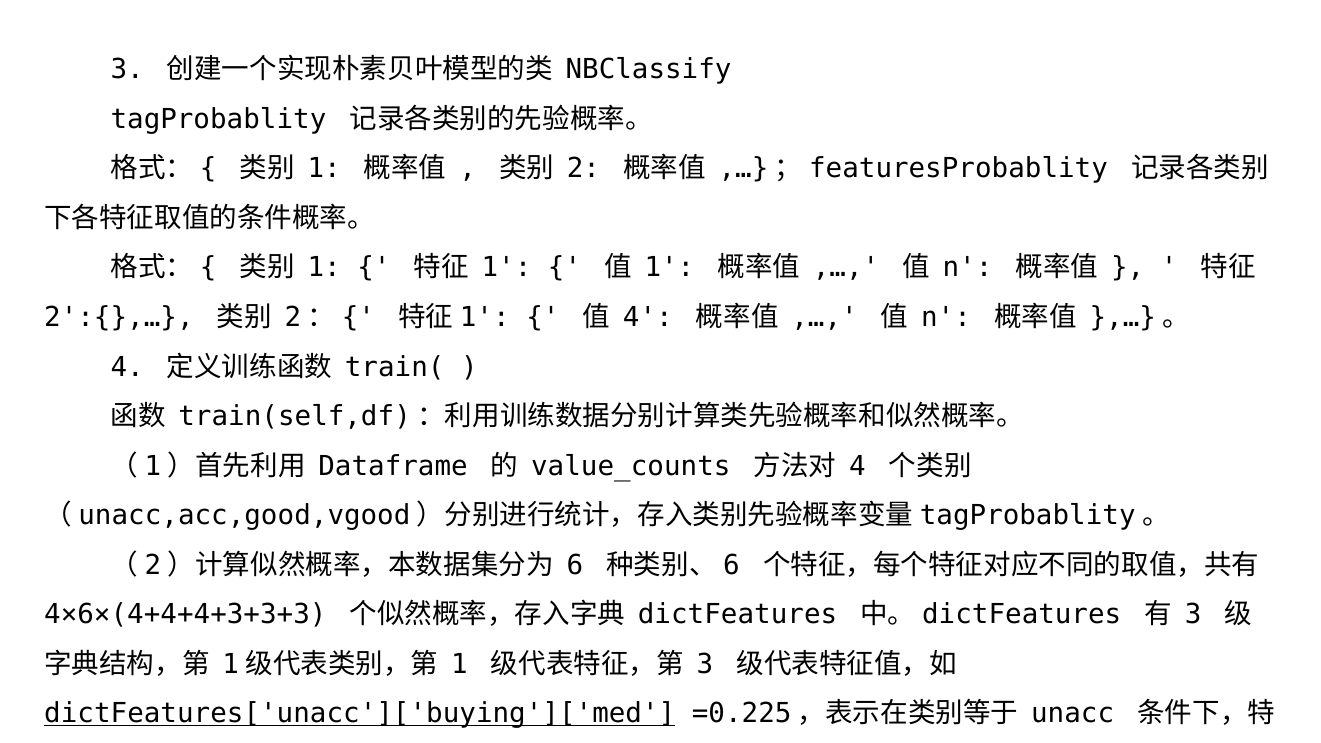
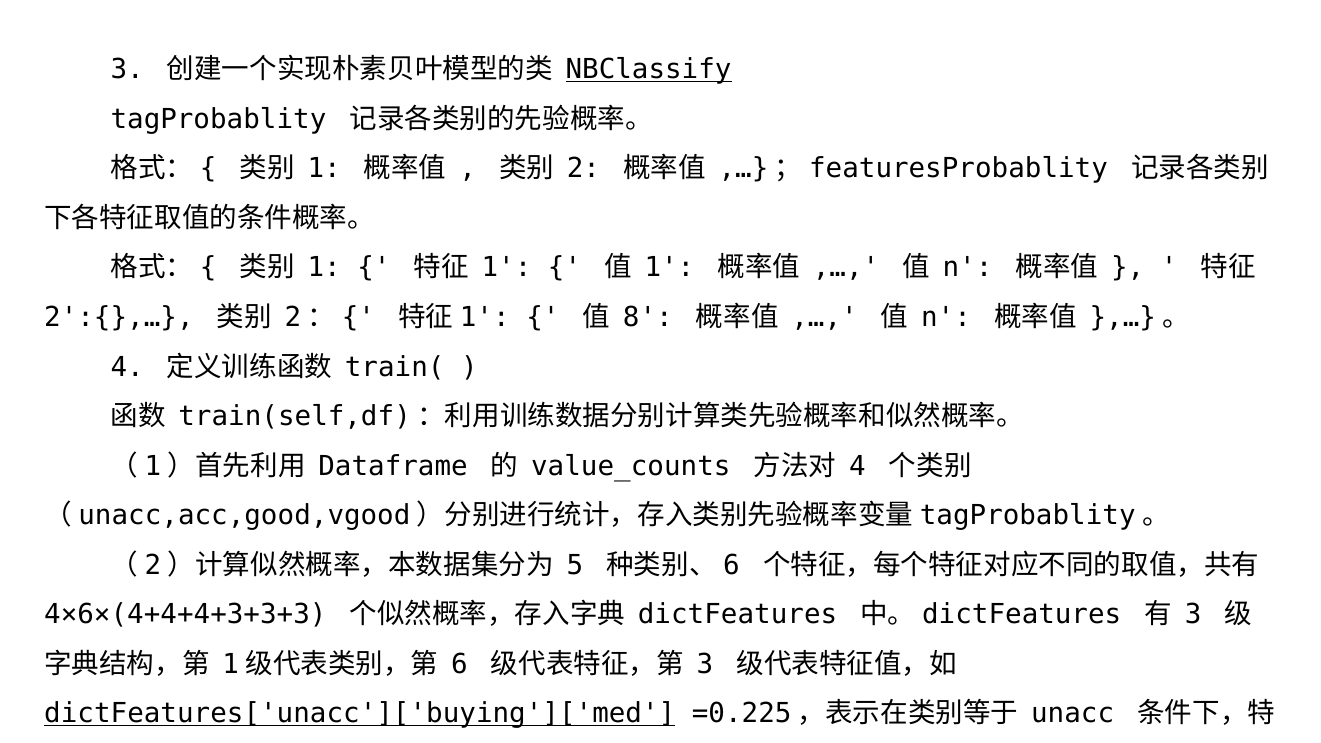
NBClassify underline: none -> present (649, 70)
4: 4 -> 8 (648, 317)
6: 6 -> 5 (575, 565)
1: 1 -> 6 (459, 664)
